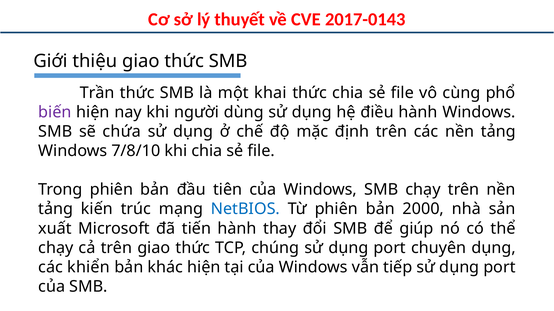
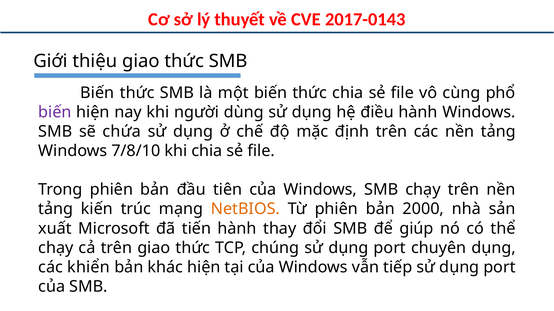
Trần: Trần -> Biến (97, 93)
một khai: khai -> biến (271, 93)
NetBIOS colour: blue -> orange (245, 209)
